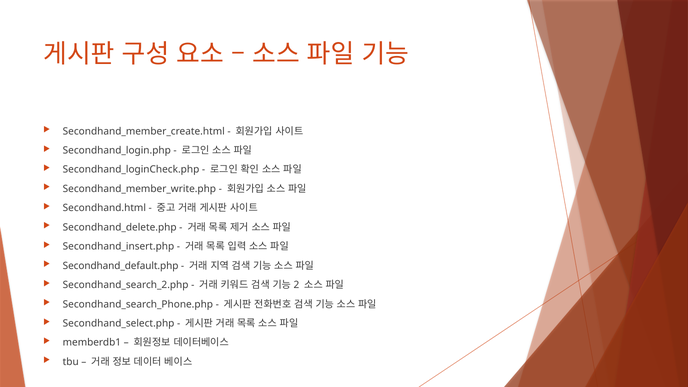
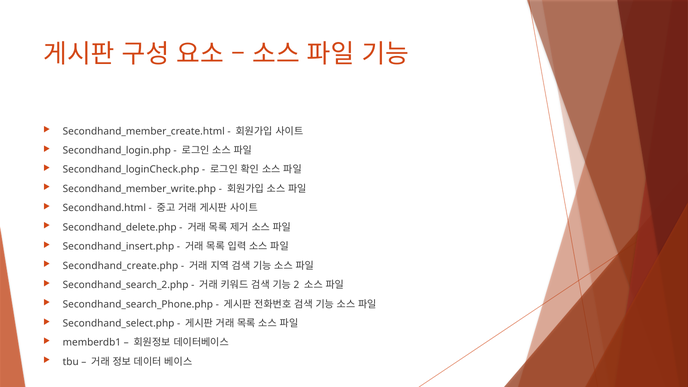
Secondhand_default.php: Secondhand_default.php -> Secondhand_create.php (120, 266)
